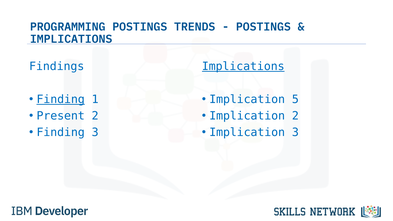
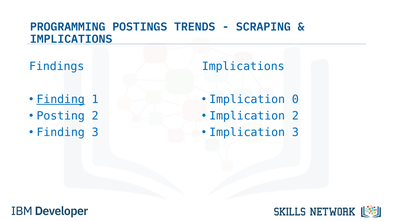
POSTINGS: POSTINGS -> SCRAPING (263, 27)
Implications underline: present -> none (243, 66)
5: 5 -> 0 (295, 99)
Present: Present -> Posting (61, 116)
